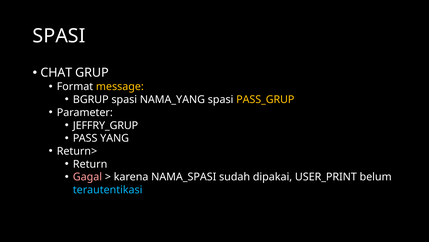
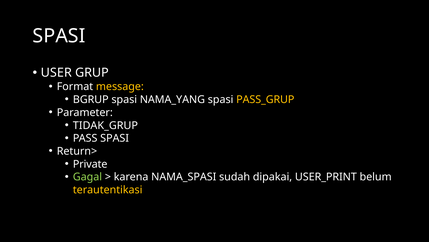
CHAT: CHAT -> USER (56, 72)
JEFFRY_GRUP: JEFFRY_GRUP -> TIDAK_GRUP (105, 125)
PASS YANG: YANG -> SPASI (115, 138)
Return: Return -> Private (90, 164)
Gagal colour: pink -> light green (87, 177)
terautentikasi colour: light blue -> yellow (108, 189)
